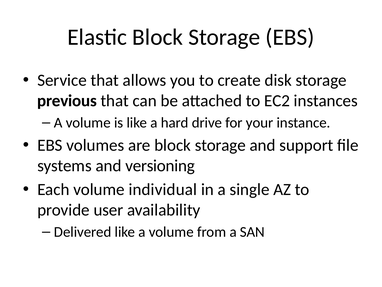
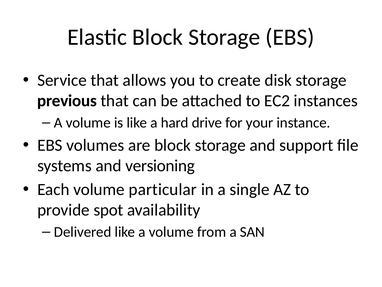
individual: individual -> particular (163, 189)
user: user -> spot (108, 210)
